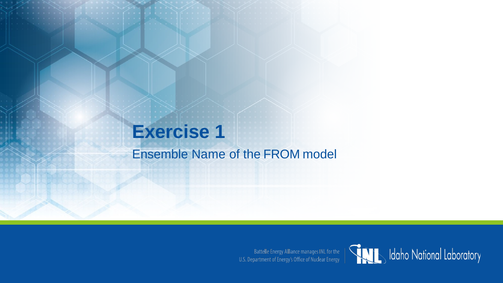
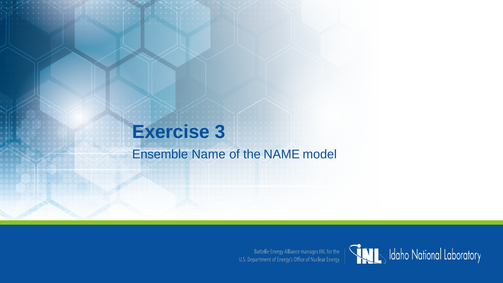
1: 1 -> 3 (220, 132)
the FROM: FROM -> NAME (282, 154)
